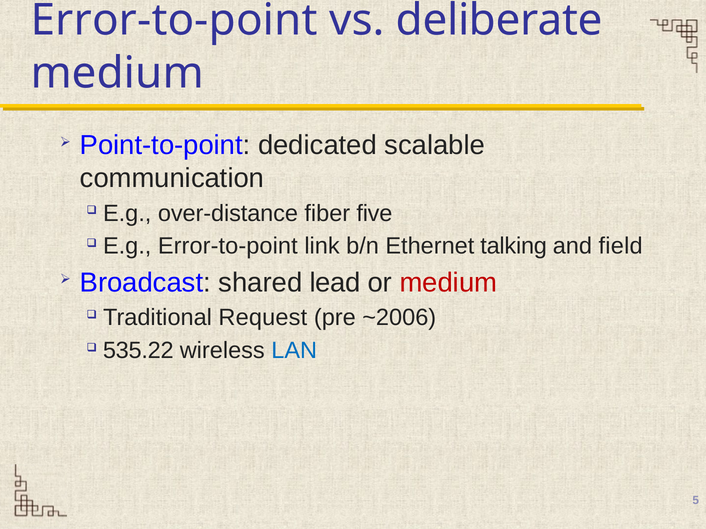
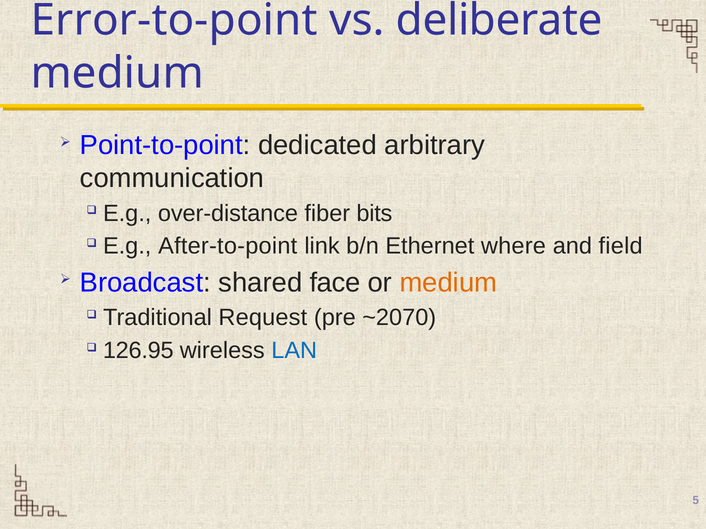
scalable: scalable -> arbitrary (435, 146)
five: five -> bits (374, 214)
E.g Error-to-point: Error-to-point -> After-to-point (228, 246)
talking: talking -> where (513, 246)
lead: lead -> face (335, 283)
medium colour: red -> orange (448, 283)
~2006: ~2006 -> ~2070 (399, 318)
535.22: 535.22 -> 126.95 (138, 351)
